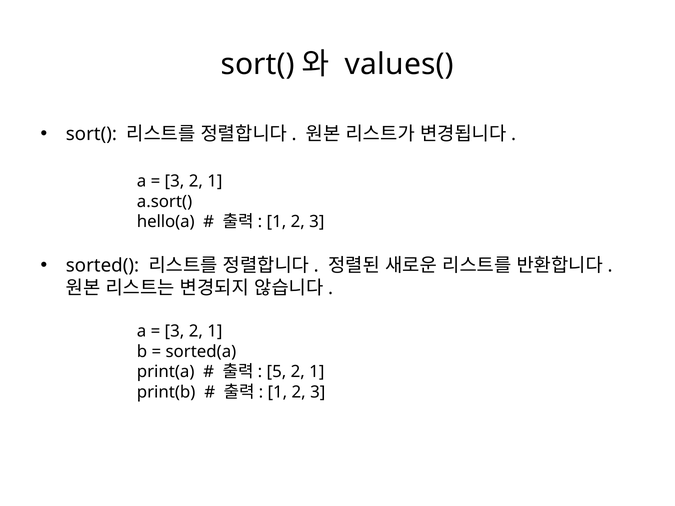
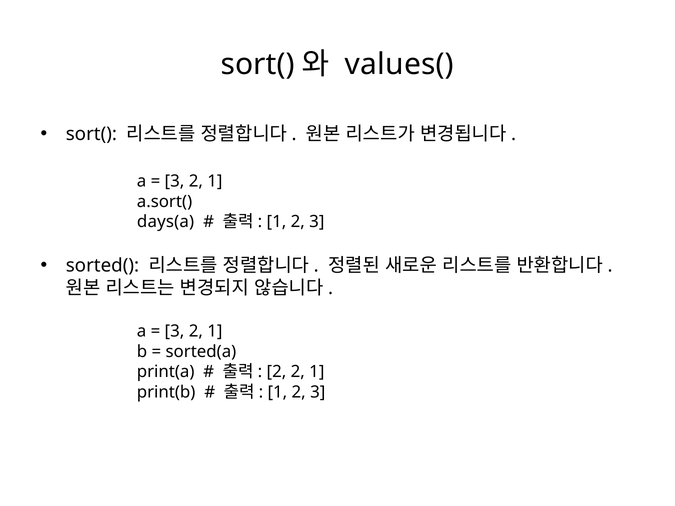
hello(a: hello(a -> days(a (166, 222)
5: 5 -> 2 (276, 372)
